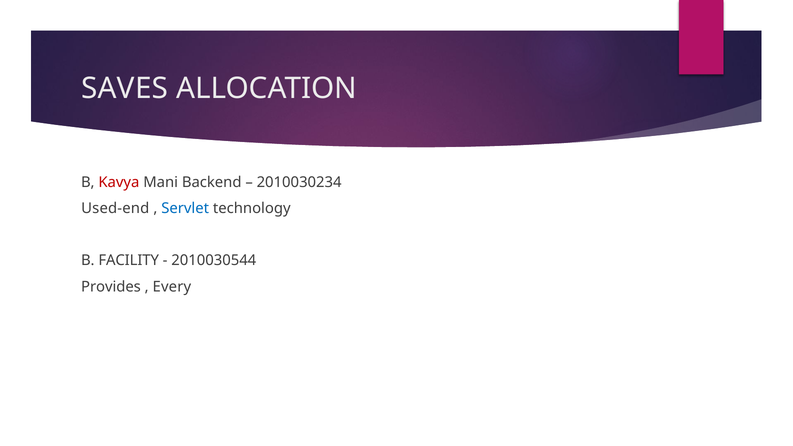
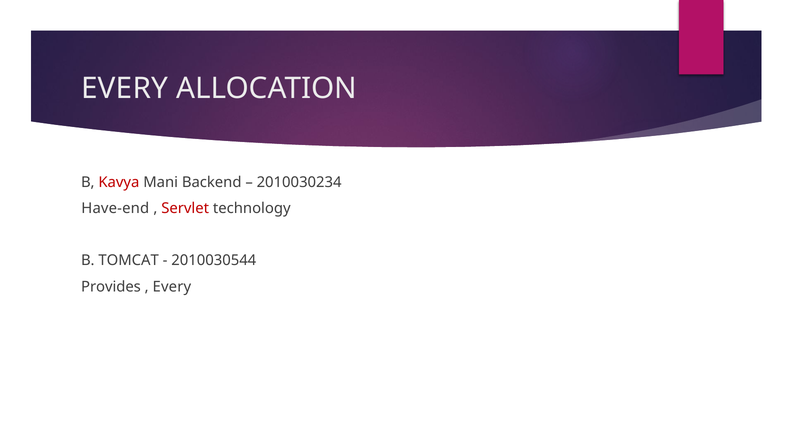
SAVES: SAVES -> EVERY (125, 88)
Used-end: Used-end -> Have-end (115, 208)
Servlet colour: blue -> red (185, 208)
FACILITY: FACILITY -> TOMCAT (129, 261)
